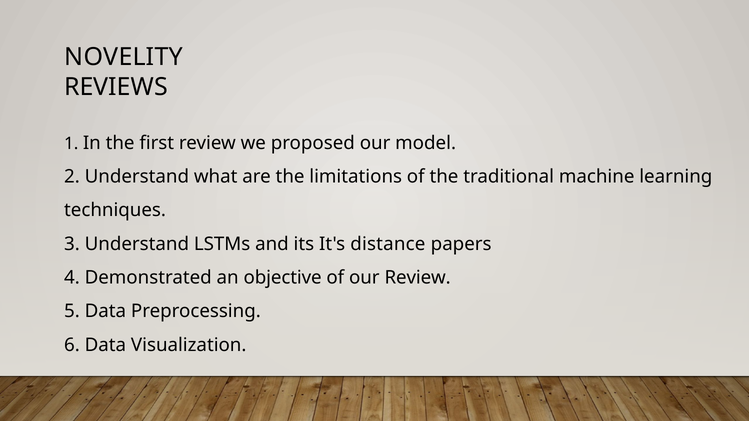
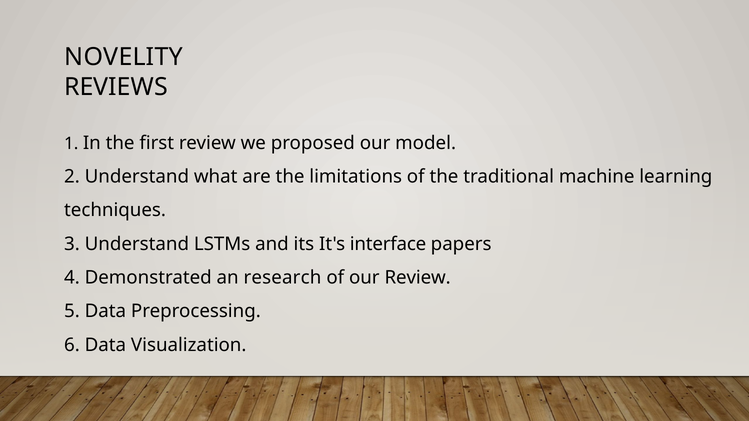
distance: distance -> interface (388, 244)
objective: objective -> research (282, 278)
